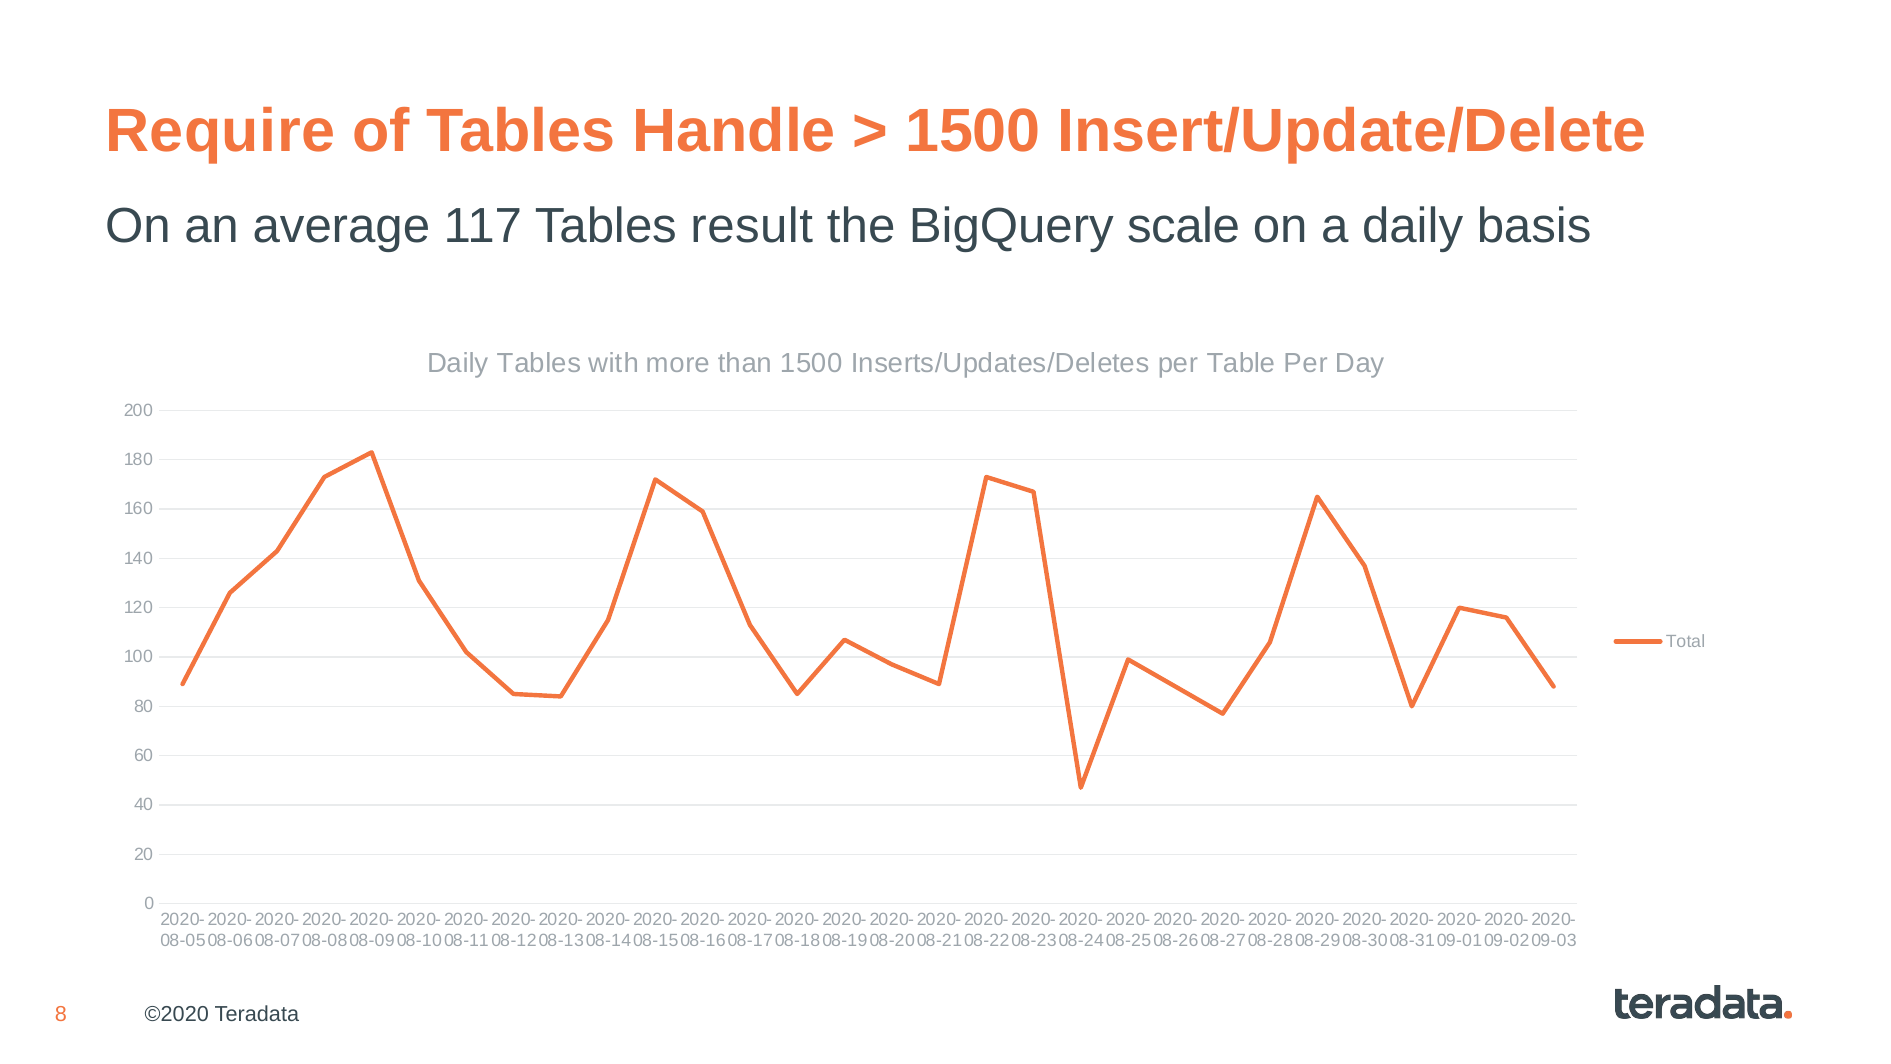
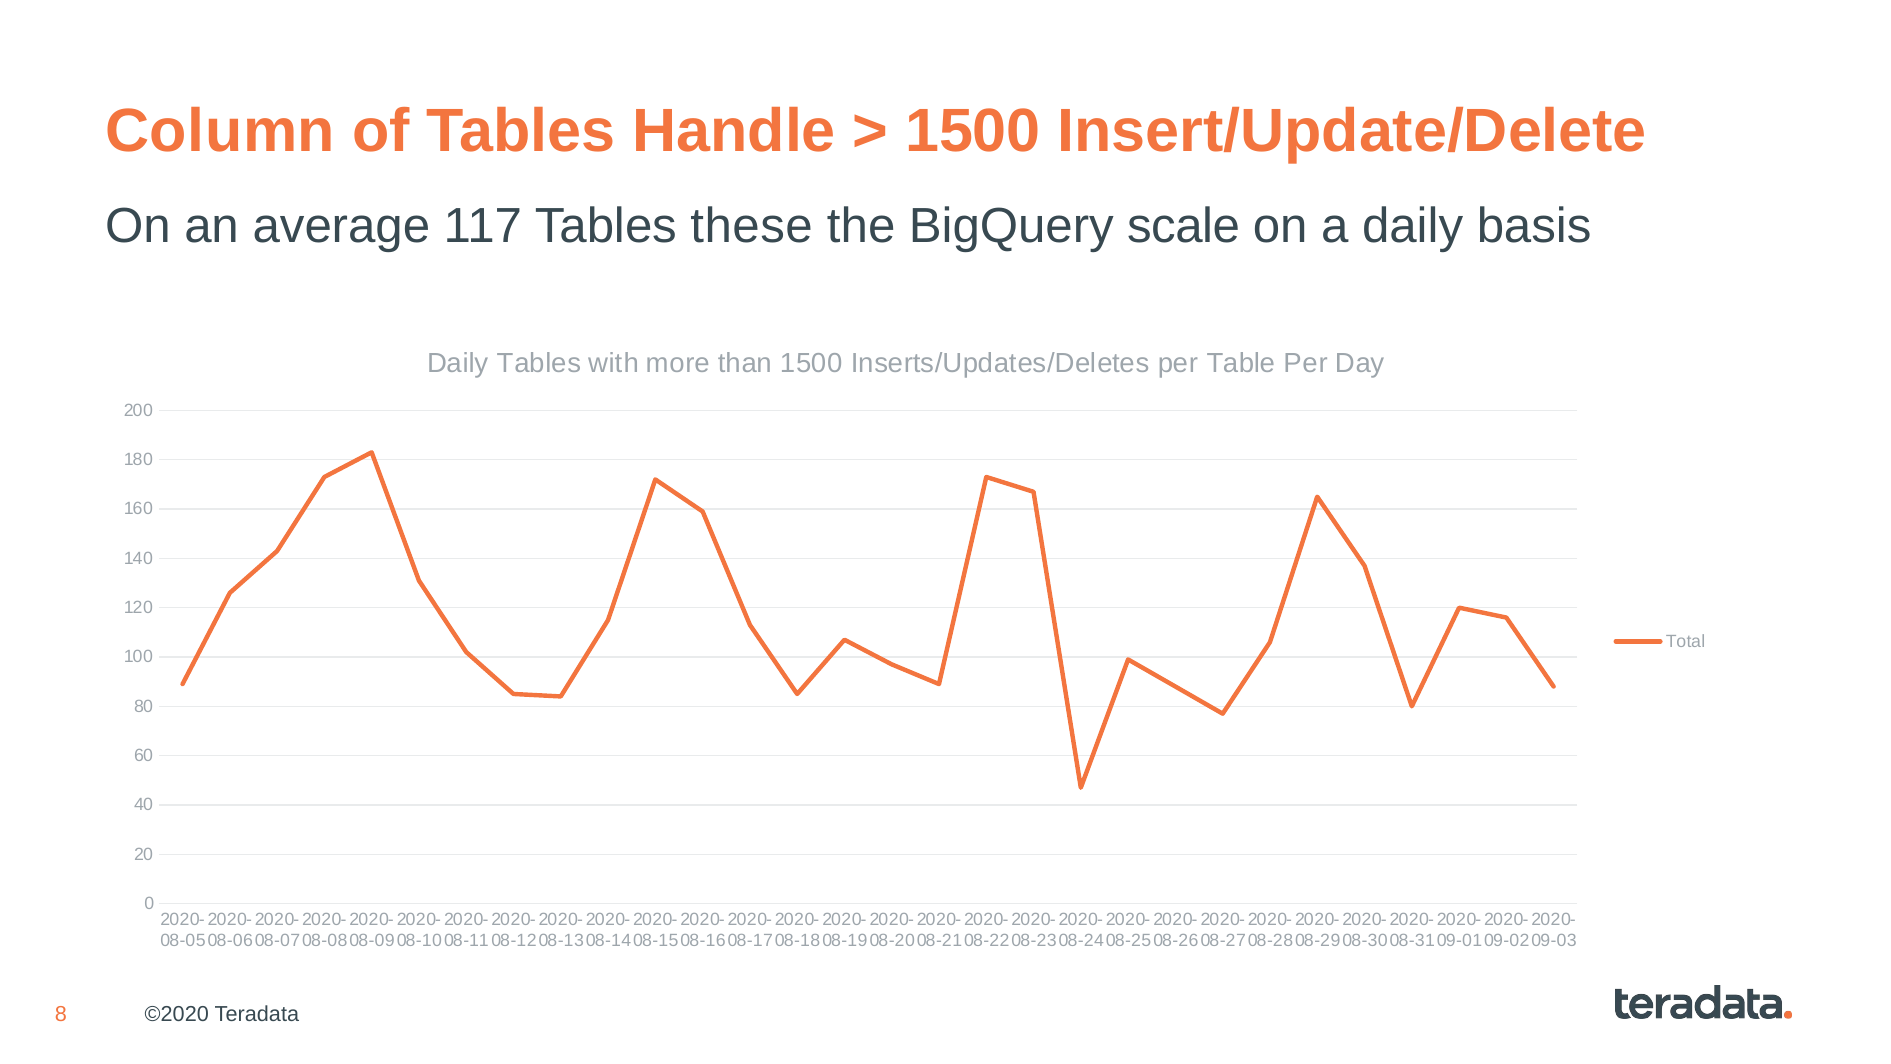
Require: Require -> Column (220, 132)
result: result -> these (752, 226)
